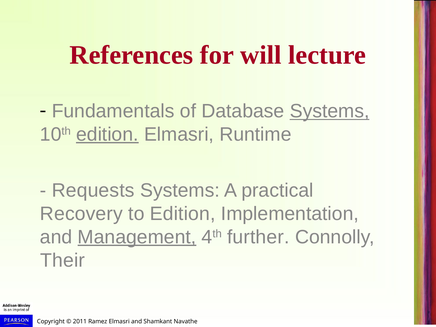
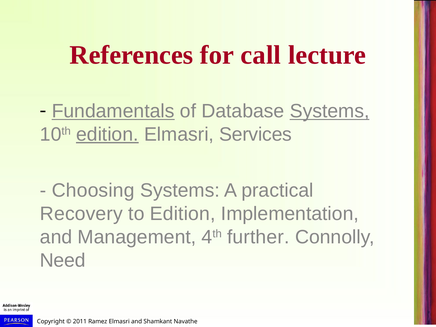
will: will -> call (261, 55)
Fundamentals underline: none -> present (113, 111)
Runtime: Runtime -> Services (256, 134)
Requests: Requests -> Choosing (93, 191)
Management underline: present -> none (137, 237)
Their: Their -> Need (63, 260)
